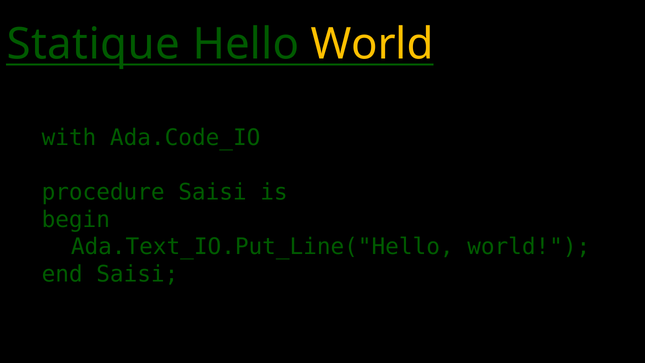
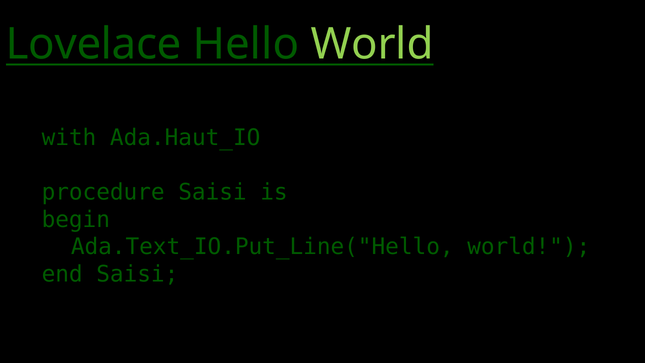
Statique: Statique -> Lovelace (94, 44)
World colour: yellow -> light green (372, 44)
Ada.Code_IO: Ada.Code_IO -> Ada.Haut_IO (185, 138)
